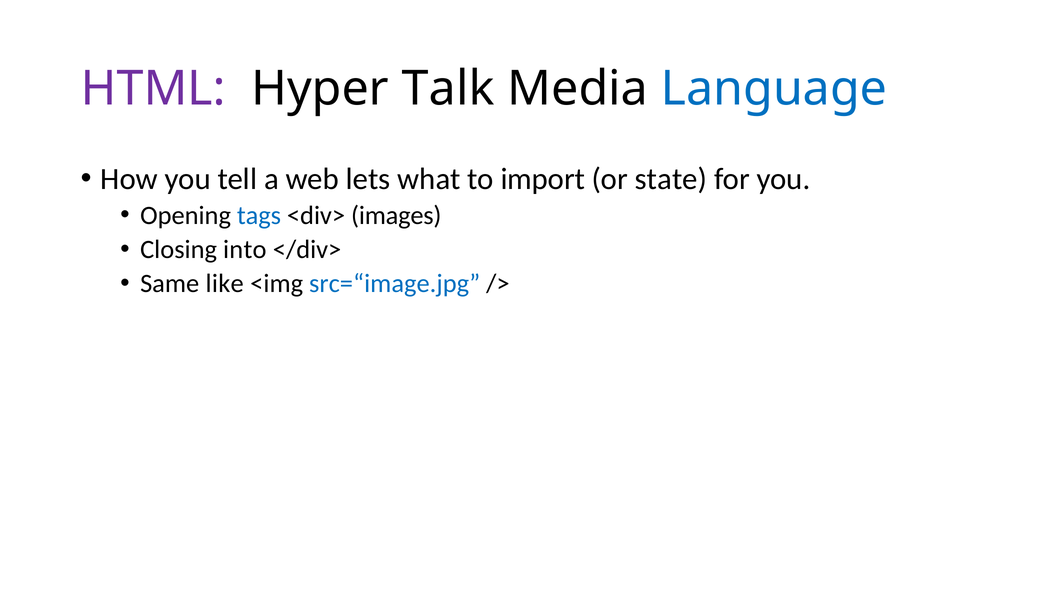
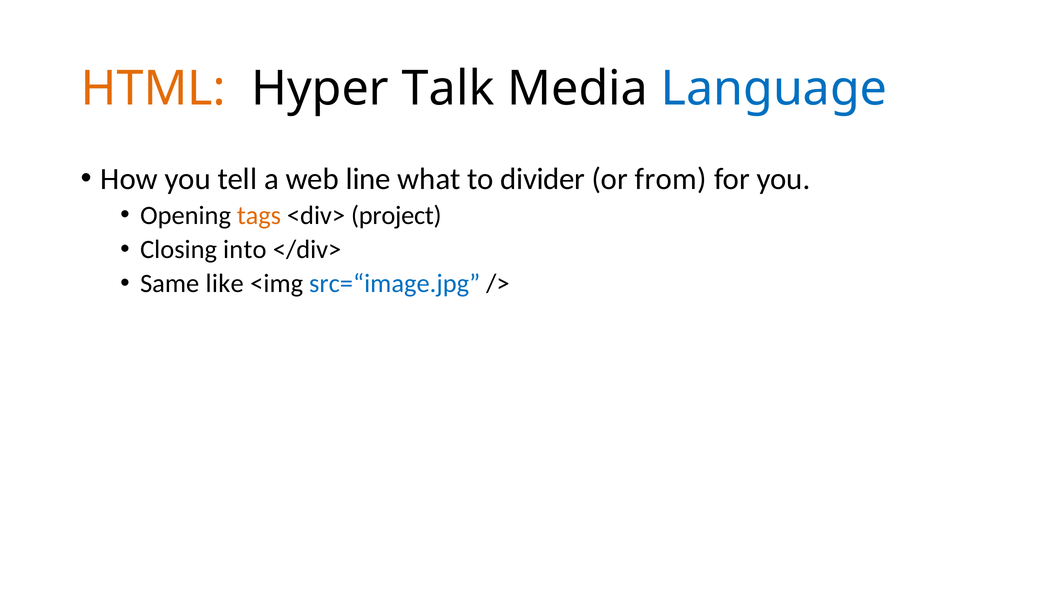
HTML colour: purple -> orange (153, 89)
lets: lets -> line (368, 179)
import: import -> divider (543, 179)
state: state -> from (671, 179)
tags colour: blue -> orange (259, 215)
images: images -> project (396, 215)
